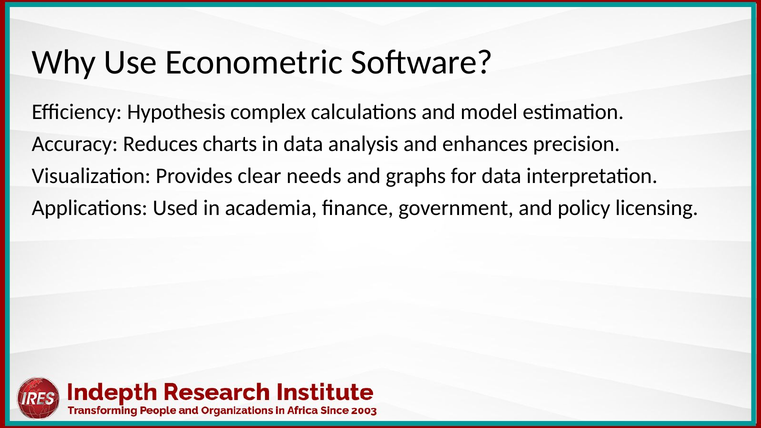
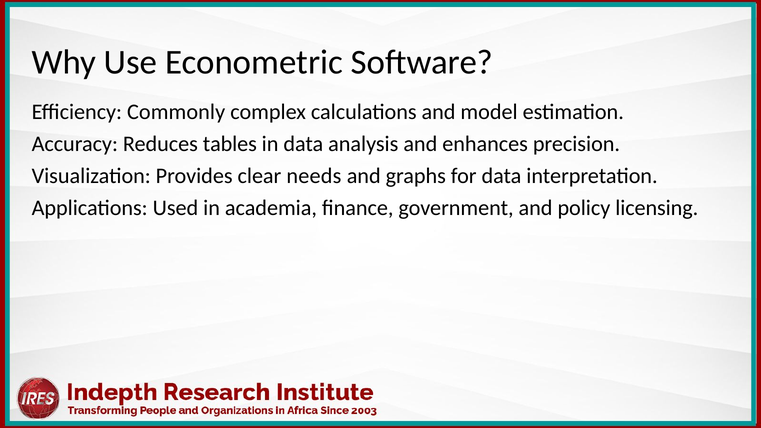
Hypothesis: Hypothesis -> Commonly (176, 112)
charts: charts -> tables (230, 144)
